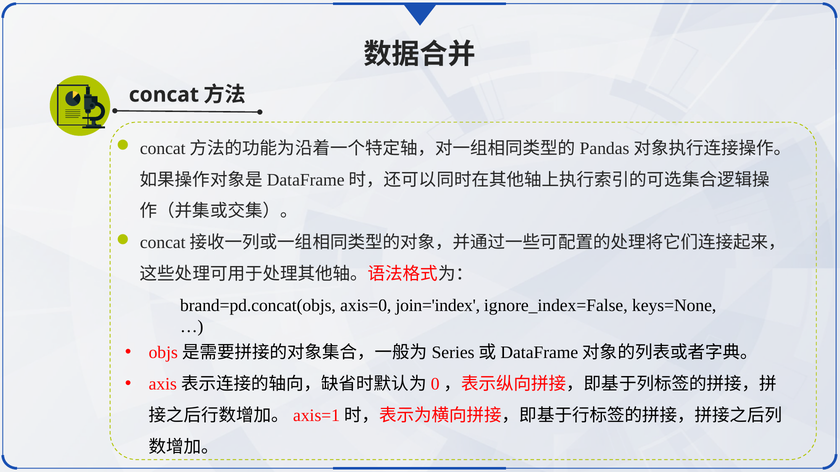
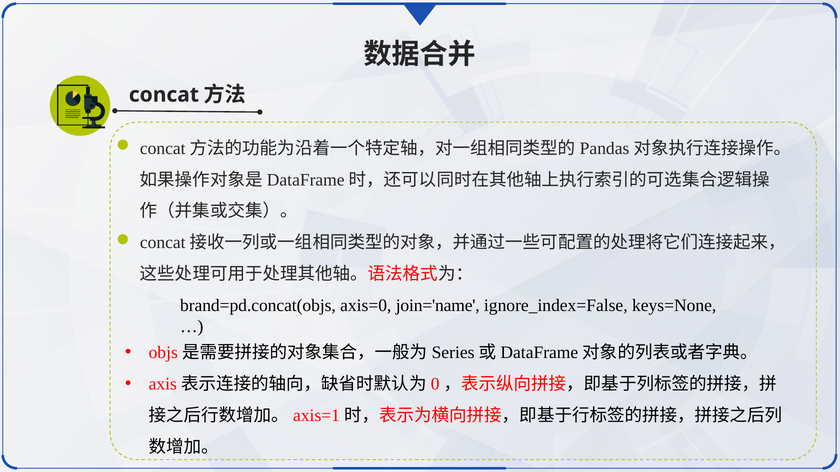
join='index: join='index -> join='name (438, 306)
